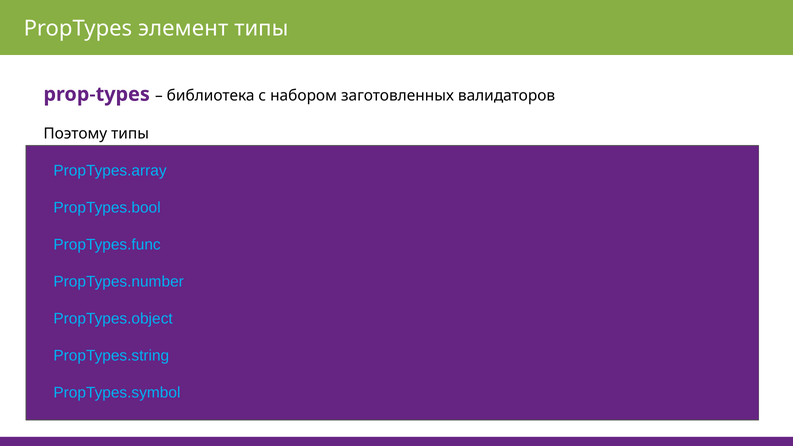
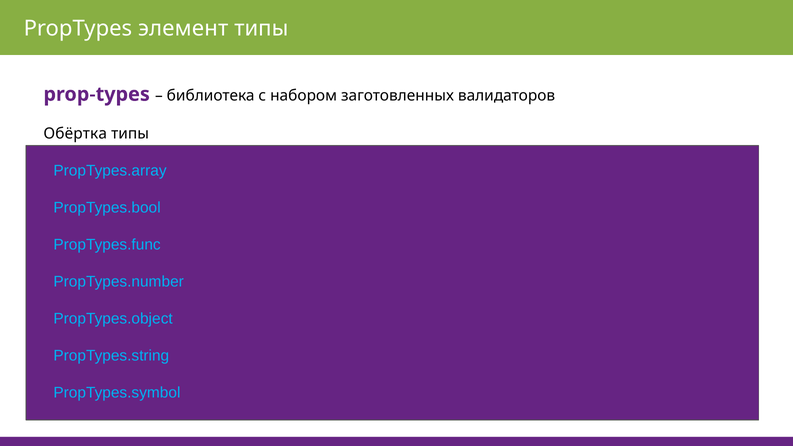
Поэтому: Поэтому -> Обёртка (75, 134)
